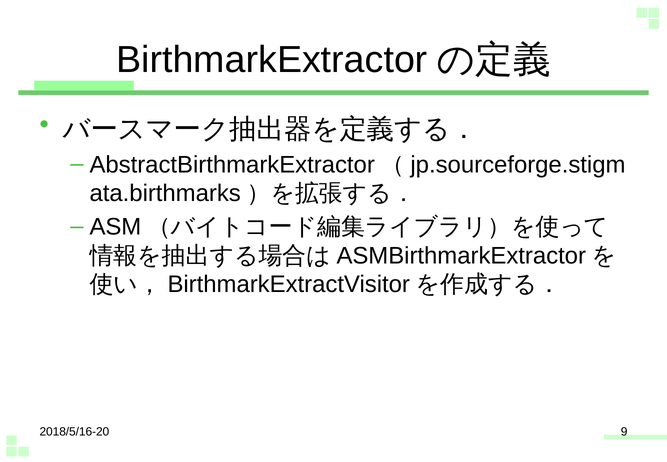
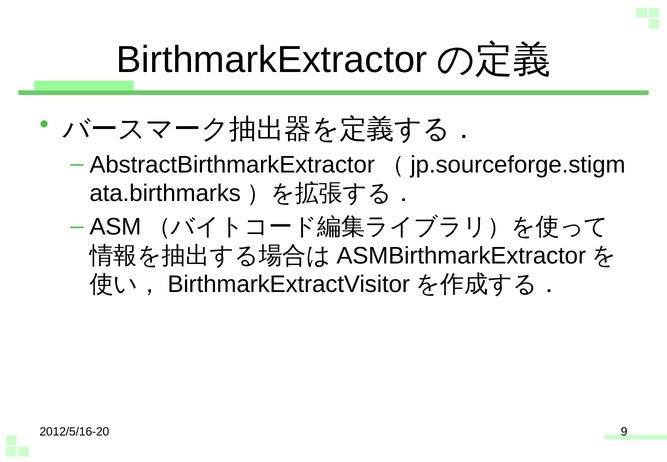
2018/5/16-20: 2018/5/16-20 -> 2012/5/16-20 (74, 432)
